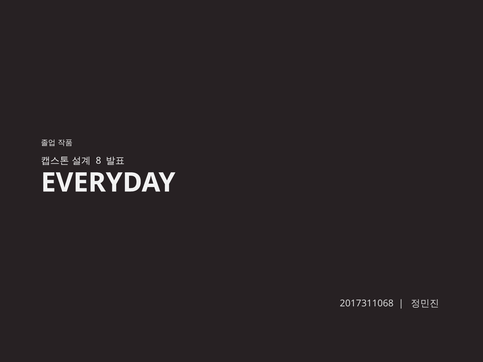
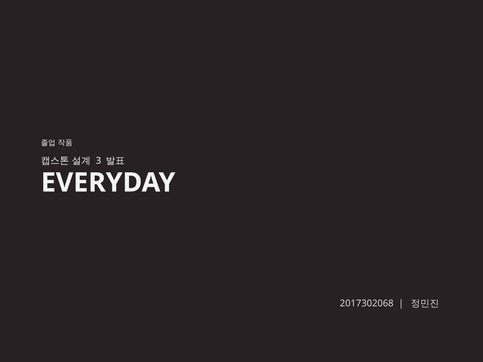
8: 8 -> 3 (99, 161)
2017311068: 2017311068 -> 2017302068 (367, 304)
